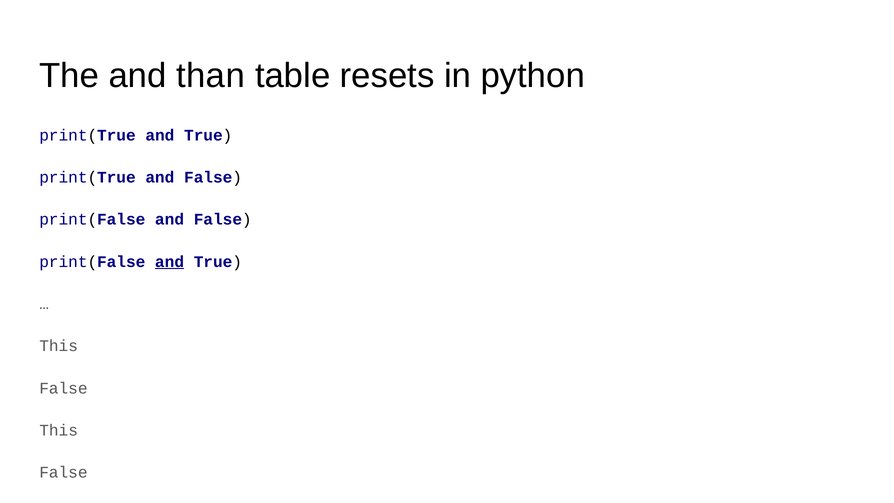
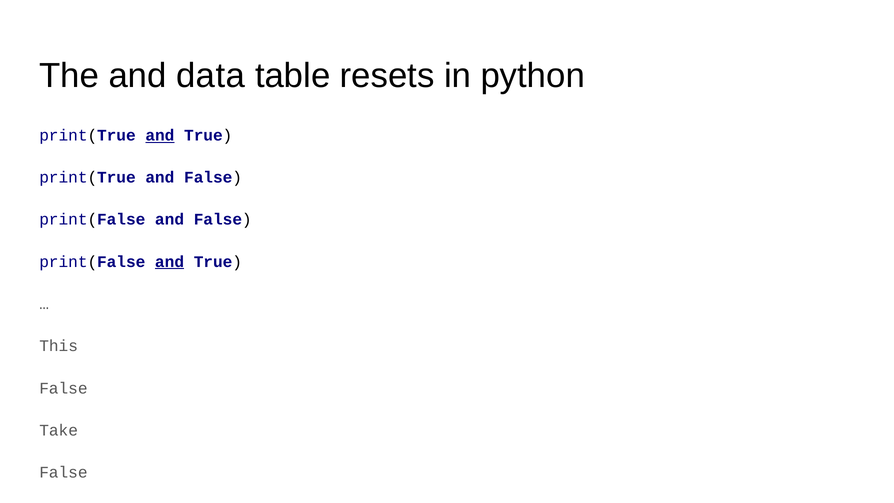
than: than -> data (211, 76)
and underline: none -> present (160, 135)
This: This -> Take (59, 430)
